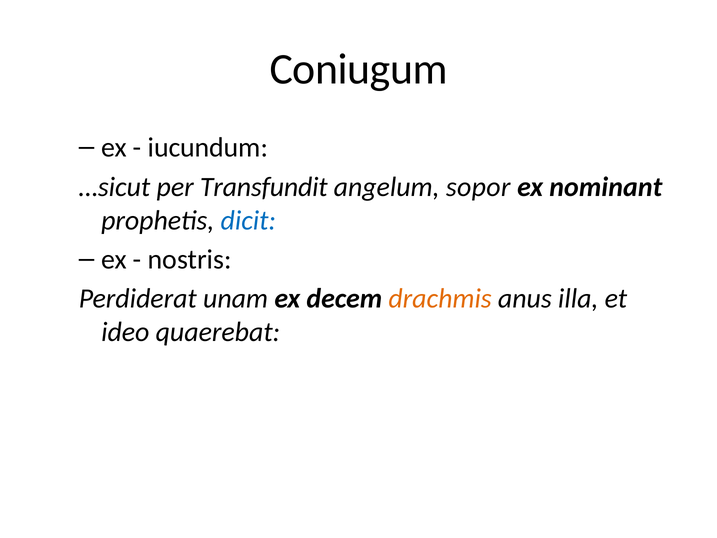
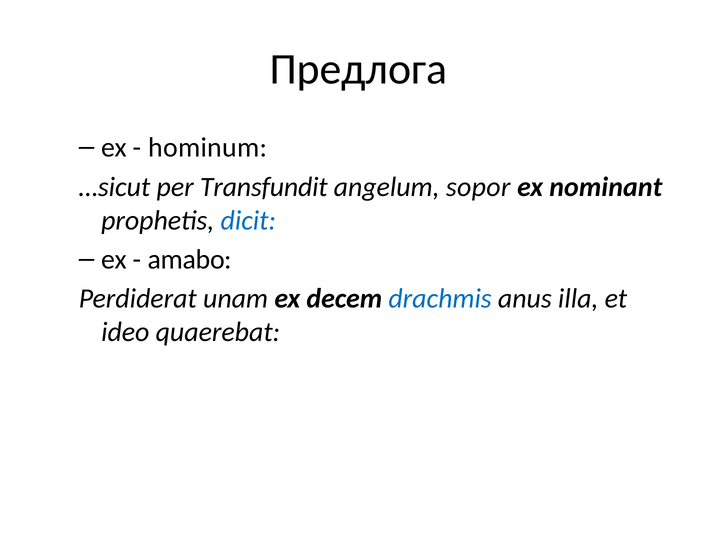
Coniugum: Coniugum -> Предлога (358, 69)
iucundum: iucundum -> hominum (208, 148)
nostris: nostris -> amabo (190, 259)
drachmis colour: orange -> blue (440, 298)
